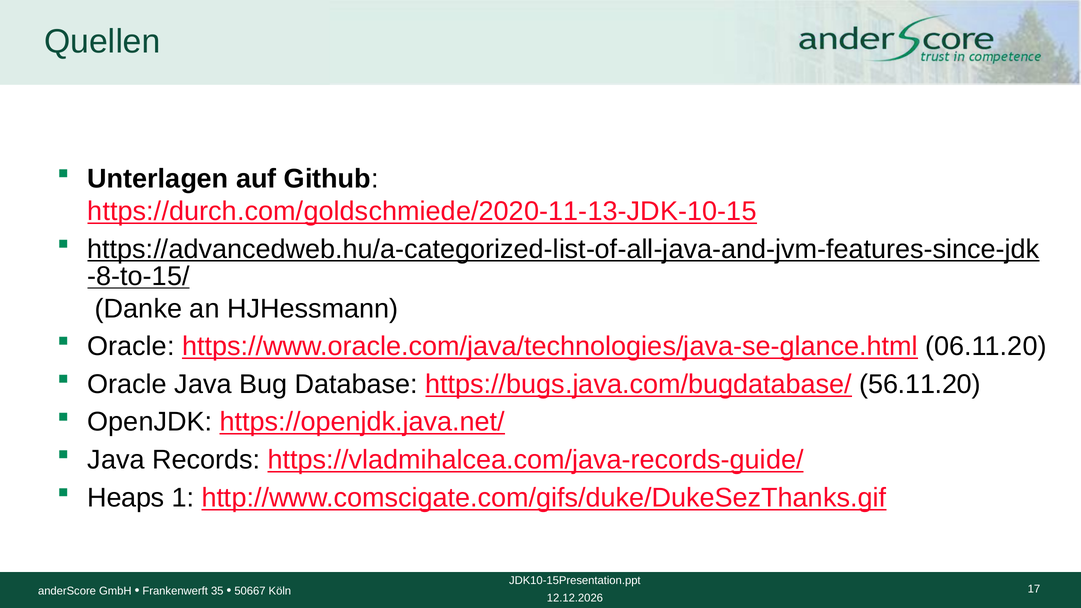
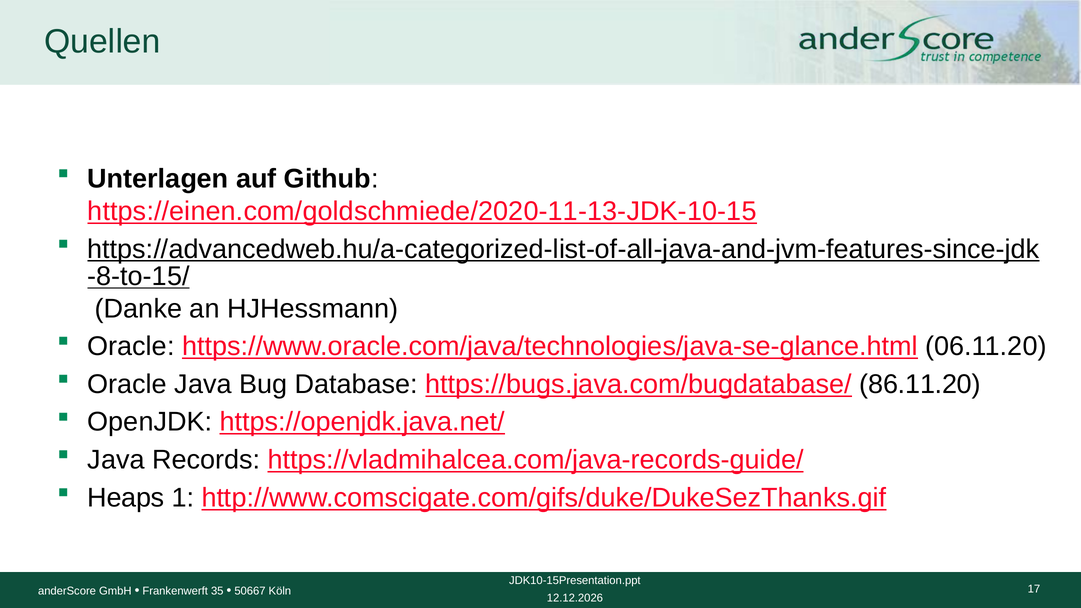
https://durch.com/goldschmiede/2020-11-13-JDK-10-15: https://durch.com/goldschmiede/2020-11-13-JDK-10-15 -> https://einen.com/goldschmiede/2020-11-13-JDK-10-15 (422, 211)
56.11.20: 56.11.20 -> 86.11.20 (920, 384)
